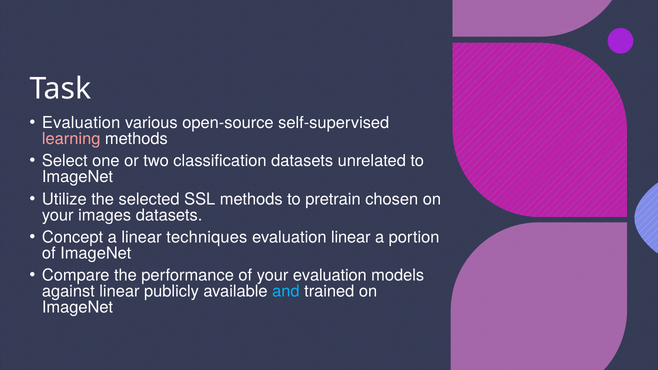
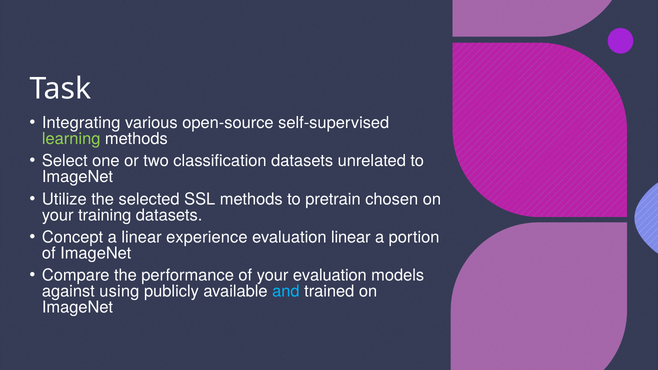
Evaluation: Evaluation -> Integrating (81, 123)
learning colour: pink -> light green (71, 139)
images: images -> training (105, 215)
techniques: techniques -> experience (207, 237)
against linear: linear -> using (119, 292)
